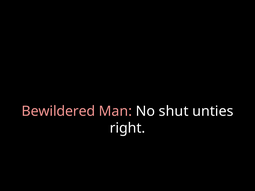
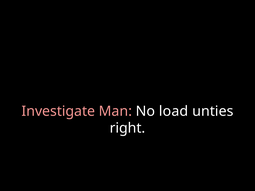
Bewildered: Bewildered -> Investigate (58, 111)
shut: shut -> load (174, 111)
